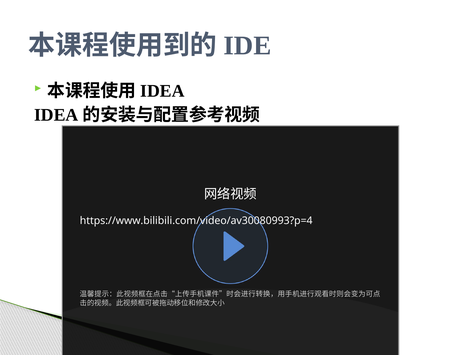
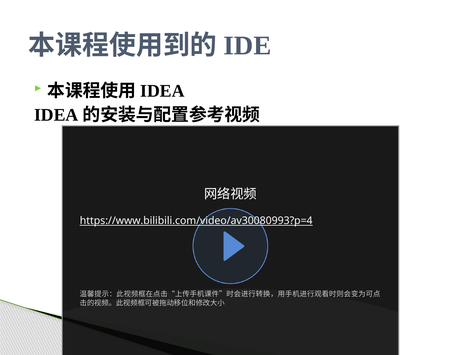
https://www.bilibili.com/video/av30080993?p=4 underline: none -> present (196, 221)
